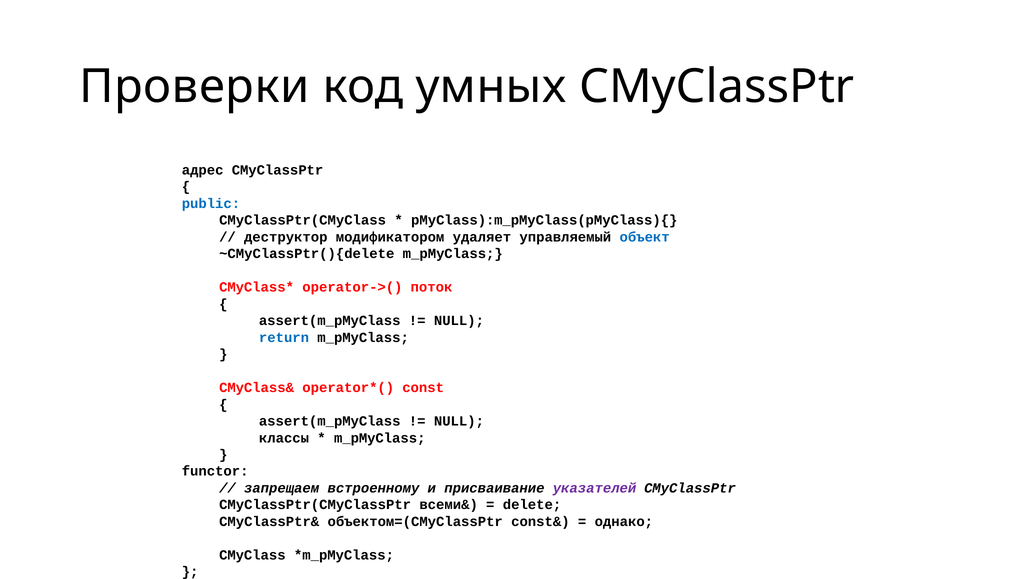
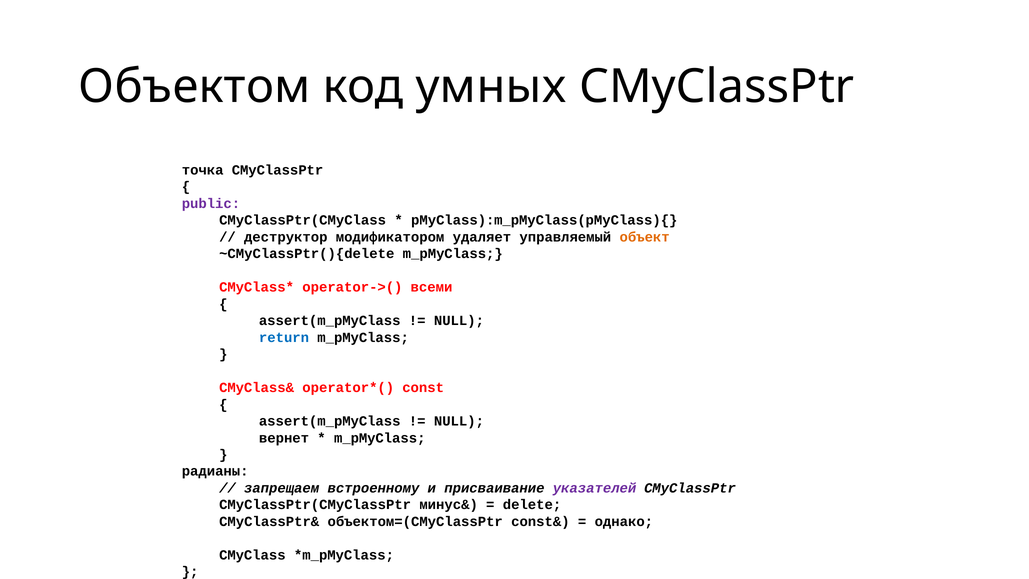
Проверки: Проверки -> Объектом (194, 86)
адрес: адрес -> точка (203, 170)
public colour: blue -> purple (211, 203)
объект colour: blue -> orange (645, 237)
поток: поток -> всеми (431, 287)
классы: классы -> вернет (284, 438)
functor: functor -> радианы (215, 471)
всеми&: всеми& -> минус& (449, 505)
